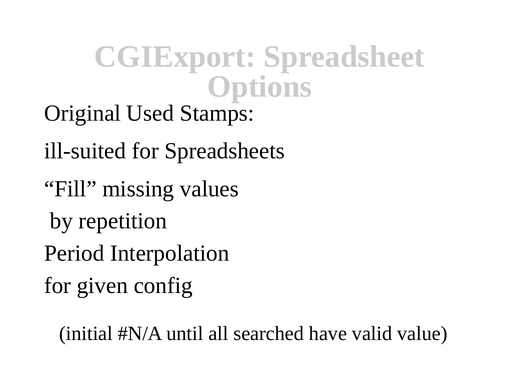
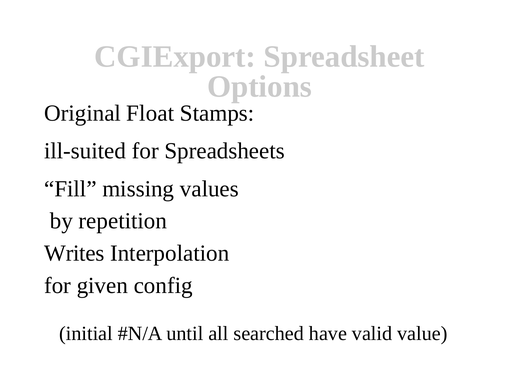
Used: Used -> Float (150, 113)
Period: Period -> Writes (74, 253)
